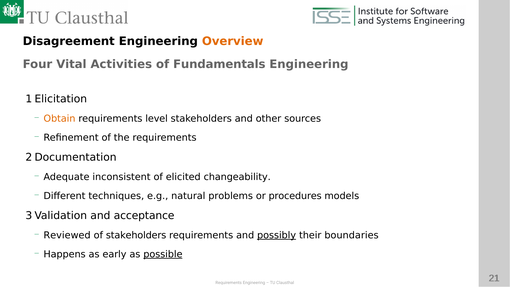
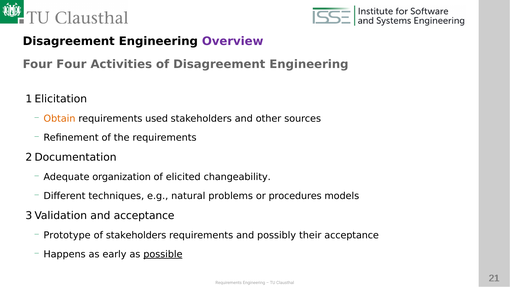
Overview colour: orange -> purple (233, 41)
Four Vital: Vital -> Four (71, 64)
of Fundamentals: Fundamentals -> Disagreement (219, 64)
level: level -> used (157, 119)
inconsistent: inconsistent -> organization (122, 177)
Reviewed: Reviewed -> Prototype (67, 235)
possibly underline: present -> none (277, 235)
their boundaries: boundaries -> acceptance (352, 235)
